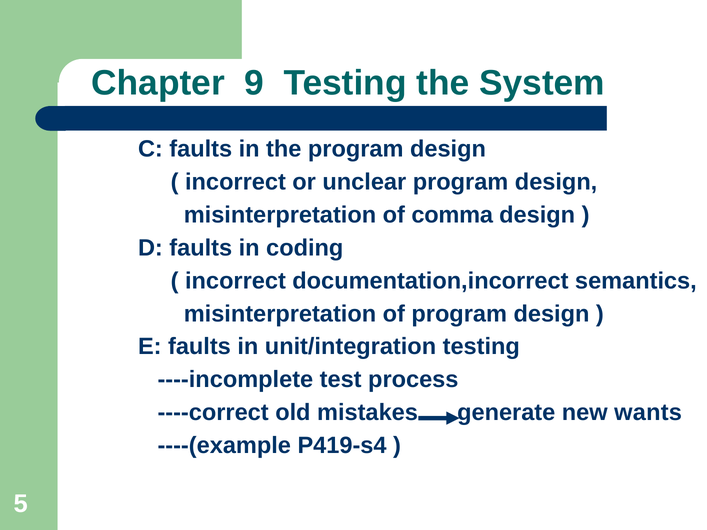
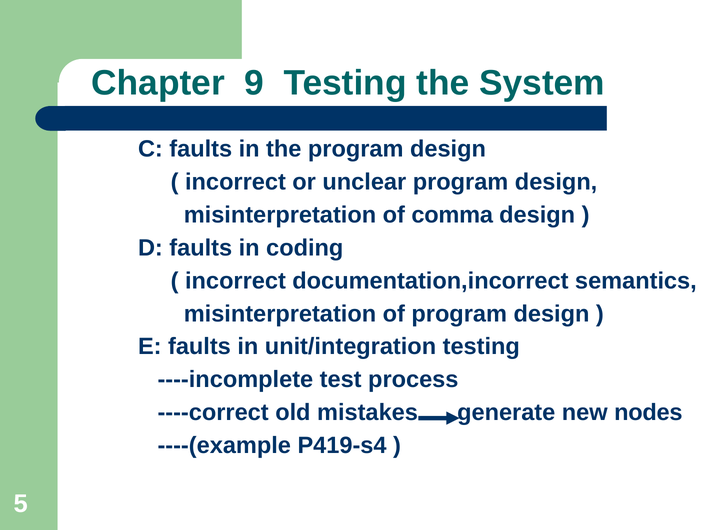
wants: wants -> nodes (648, 413)
